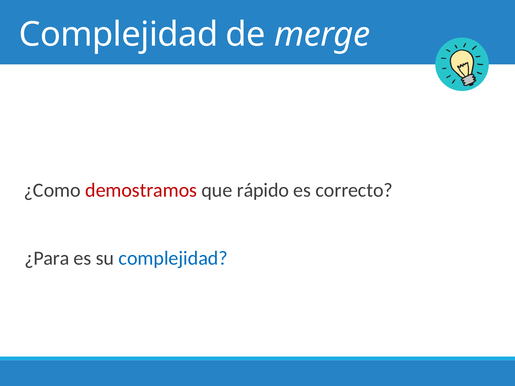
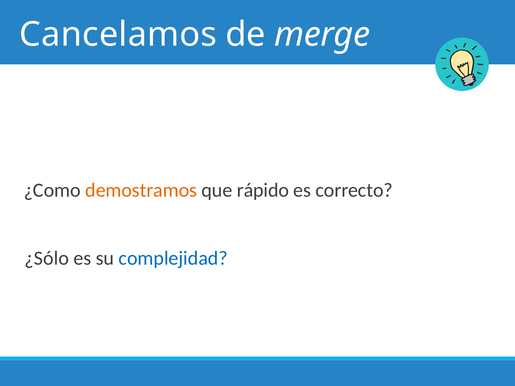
Complejidad: Complejidad -> Cancelamos (118, 35)
demostramos colour: red -> orange (141, 190)
¿Para: ¿Para -> ¿Sólo (47, 259)
